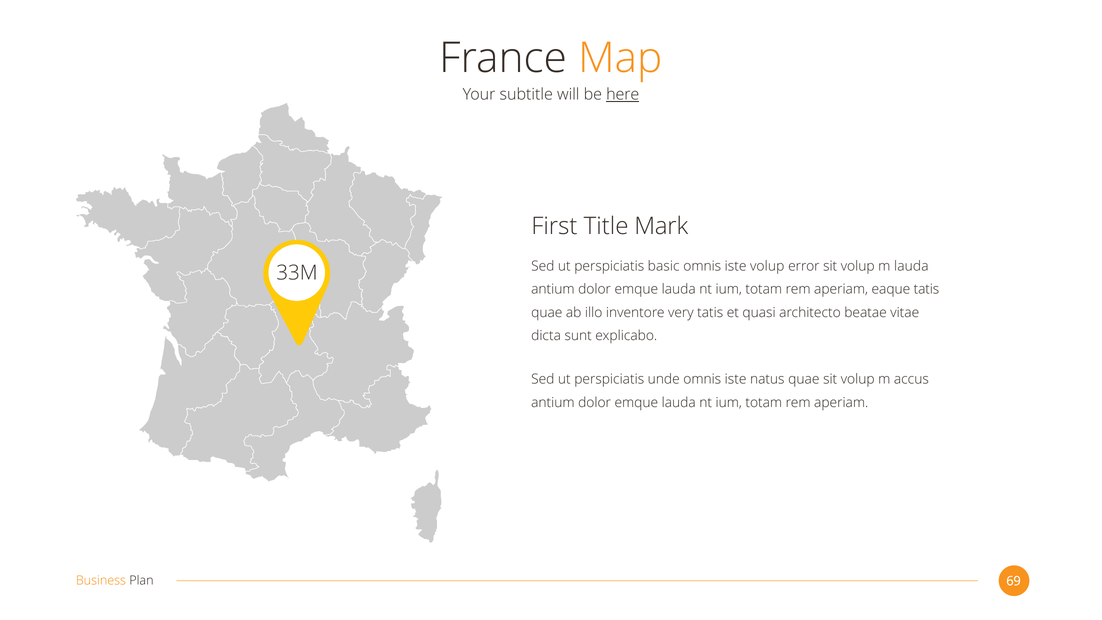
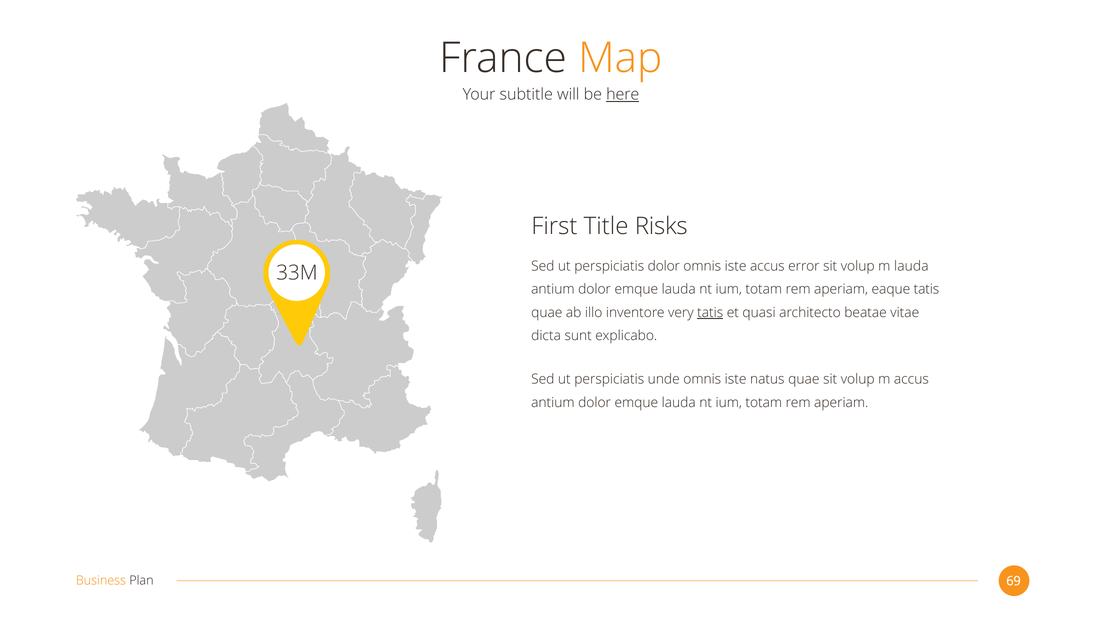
Mark: Mark -> Risks (661, 226)
perspiciatis basic: basic -> dolor (664, 266)
iste volup: volup -> accus (767, 266)
tatis underline: none -> present (710, 312)
